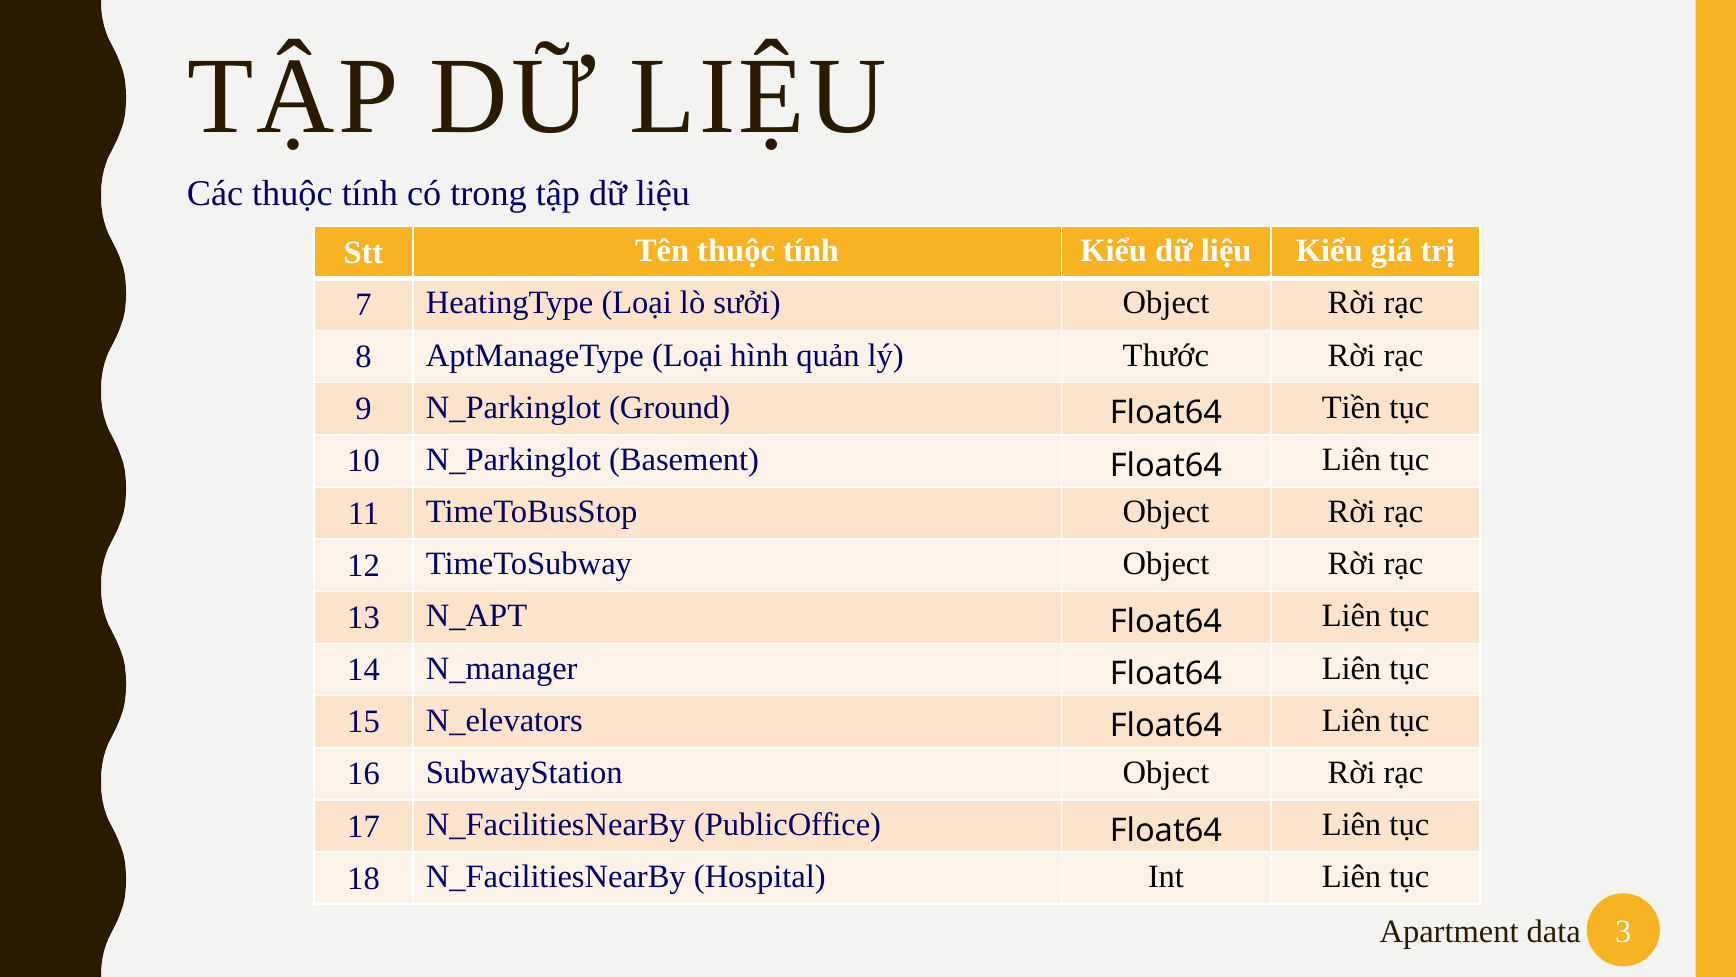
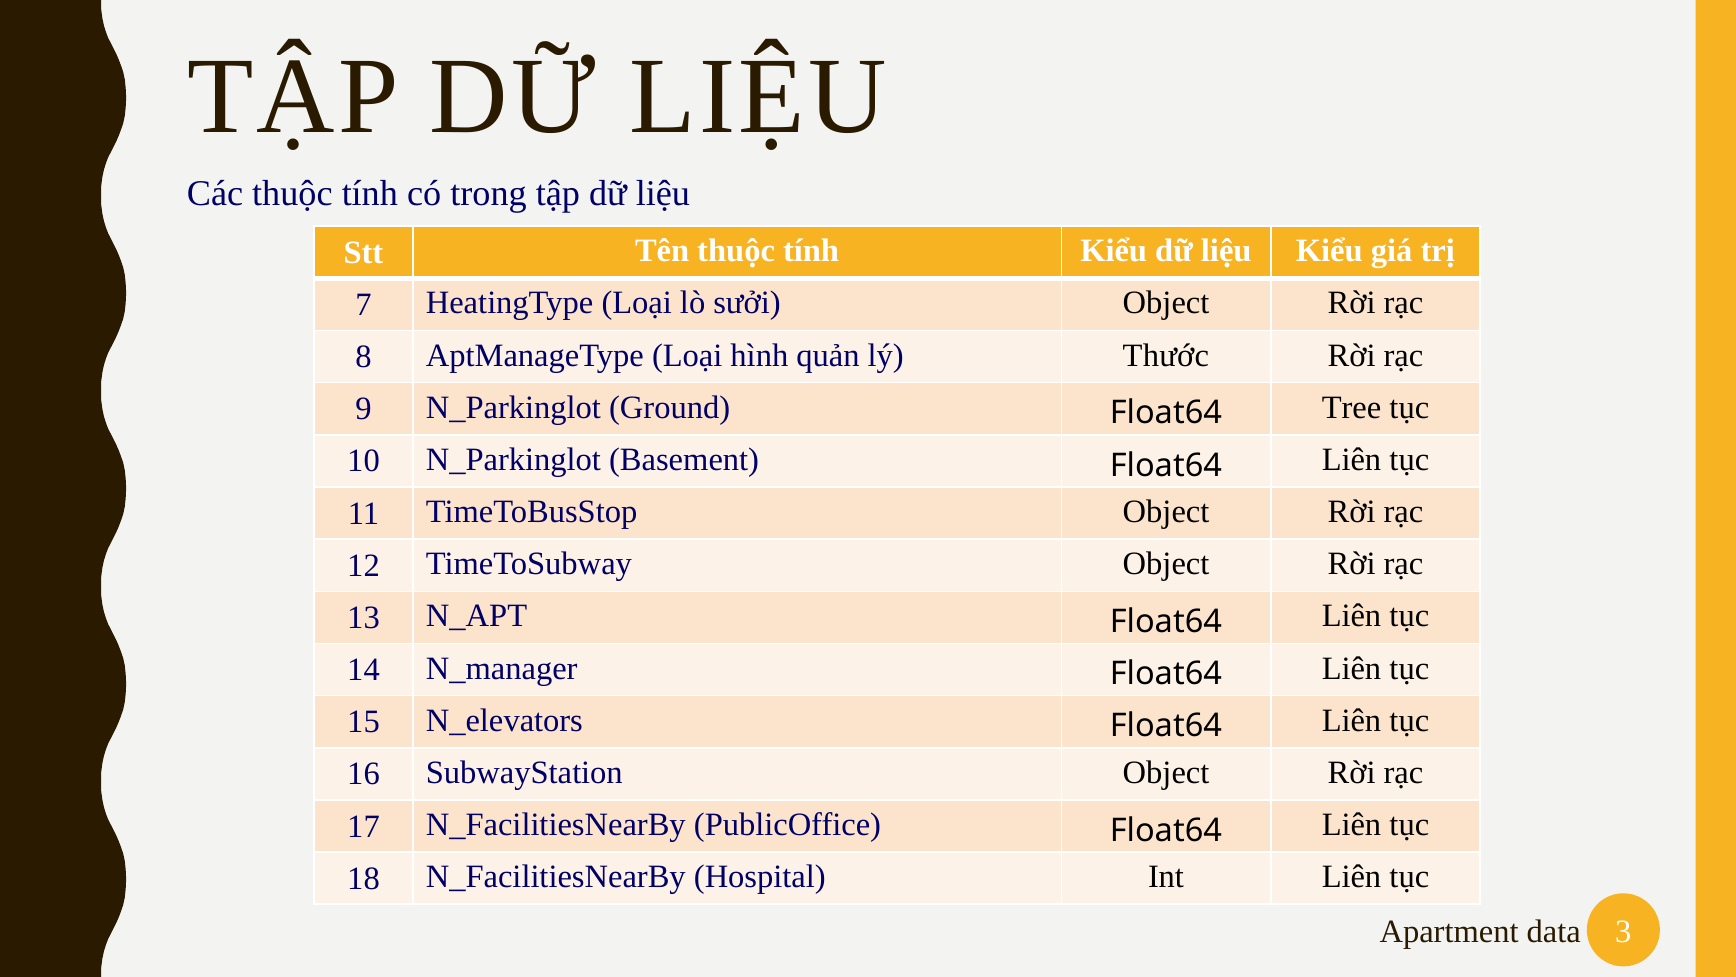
Tiền: Tiền -> Tree (1352, 407)
